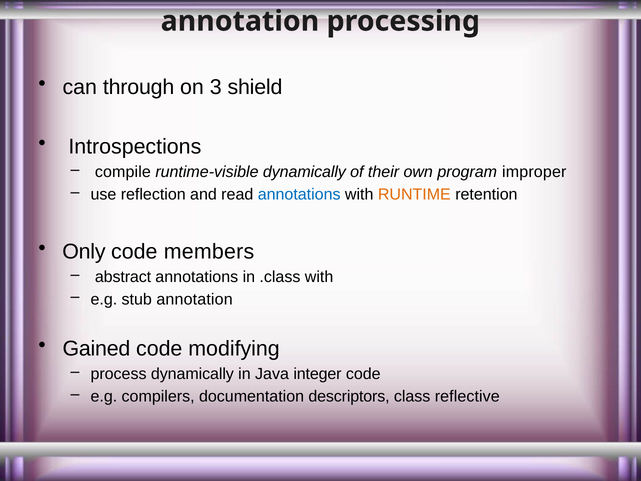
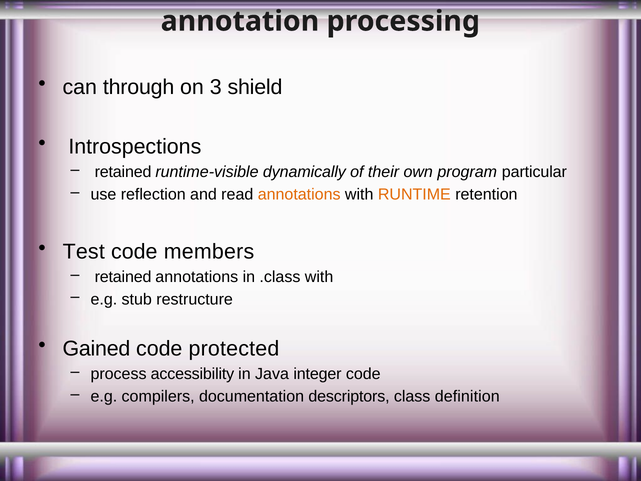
compile: compile -> retained (123, 172)
improper: improper -> particular (534, 172)
annotations colour: blue -> orange (299, 194)
Only: Only -> Test (84, 251)
abstract: abstract -> retained (123, 277)
stub annotation: annotation -> restructure (195, 299)
modifying: modifying -> protected (234, 349)
process dynamically: dynamically -> accessibility (192, 374)
reflective: reflective -> definition (467, 396)
